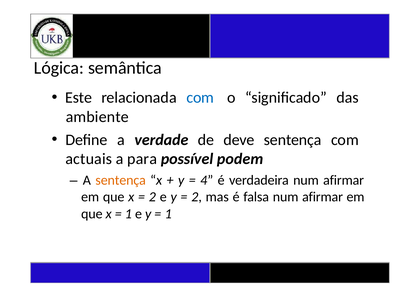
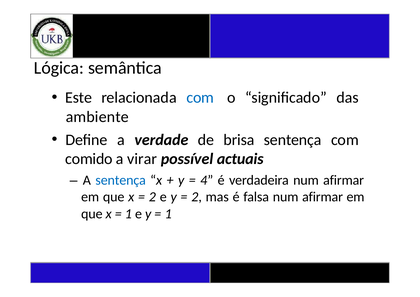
deve: deve -> brisa (239, 140)
actuais: actuais -> comido (89, 159)
para: para -> virar (142, 159)
podem: podem -> actuais (240, 159)
sentença colour: orange -> blue (121, 180)
